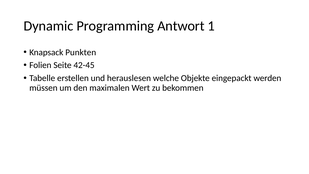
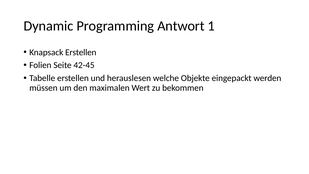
Knapsack Punkten: Punkten -> Erstellen (81, 52)
